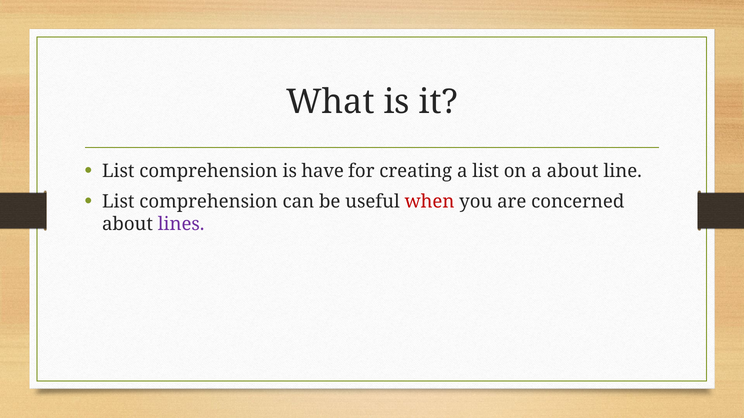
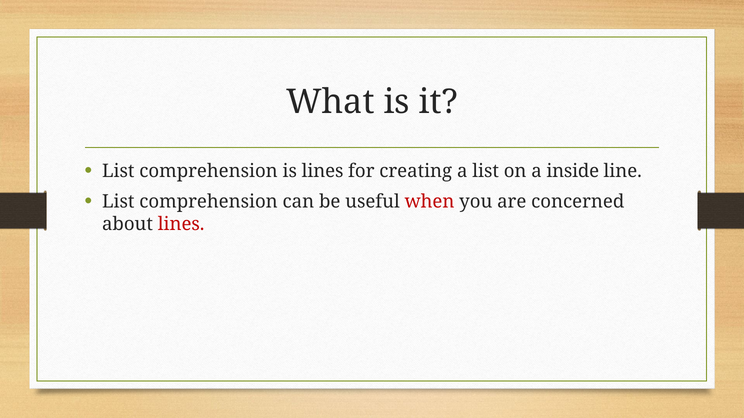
is have: have -> lines (323, 171)
a about: about -> inside (573, 171)
lines colour: purple -> red (181, 224)
